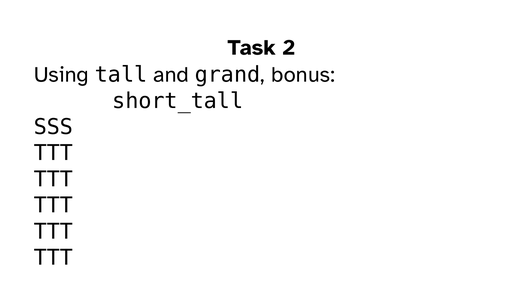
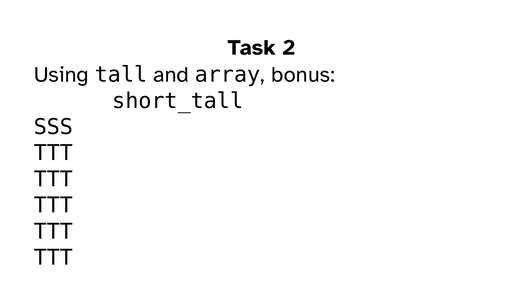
grand: grand -> array (228, 75)
